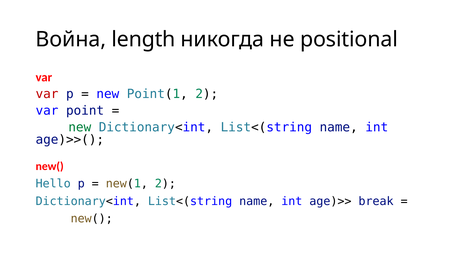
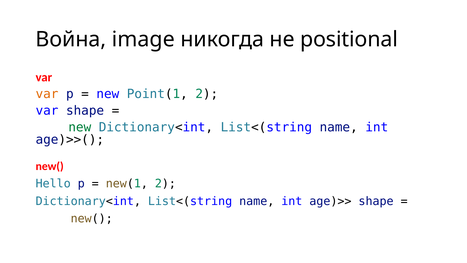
length: length -> image (143, 39)
var colour: red -> orange (47, 94)
var point: point -> shape (85, 111)
age)>> break: break -> shape (376, 201)
